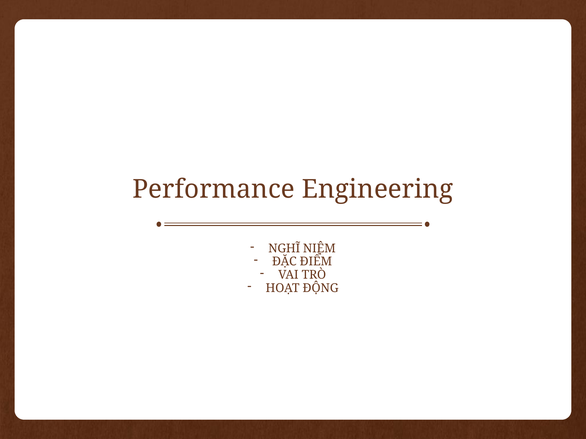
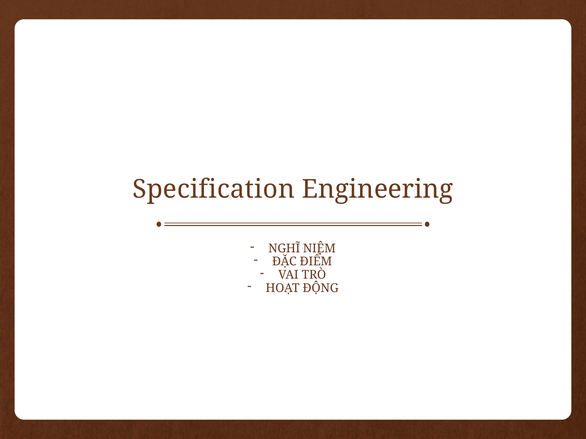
Performance: Performance -> Specification (214, 190)
